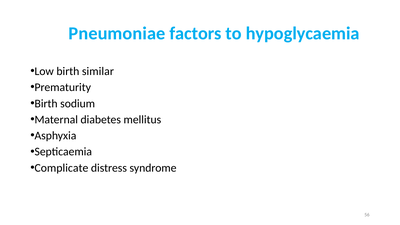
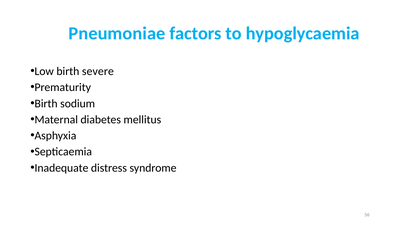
similar: similar -> severe (98, 71)
Complicate: Complicate -> Inadequate (61, 168)
